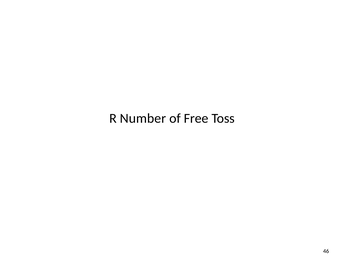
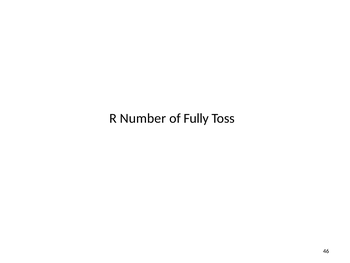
Free: Free -> Fully (196, 118)
